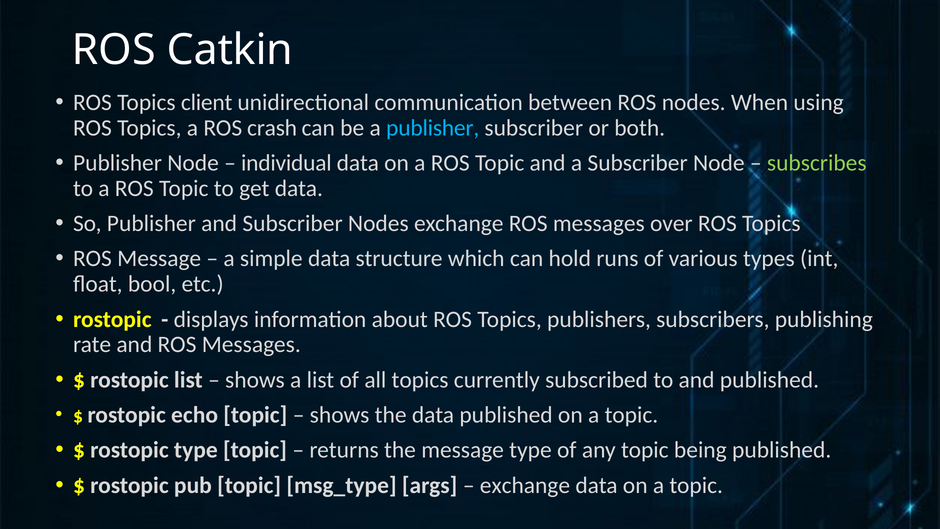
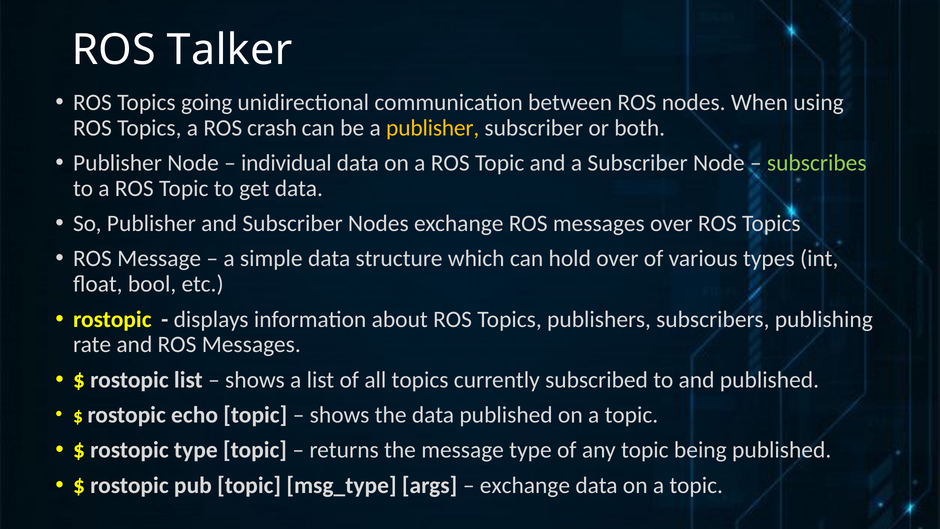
Catkin: Catkin -> Talker (230, 50)
client: client -> going (207, 102)
publisher colour: light blue -> yellow (433, 128)
hold runs: runs -> over (617, 259)
